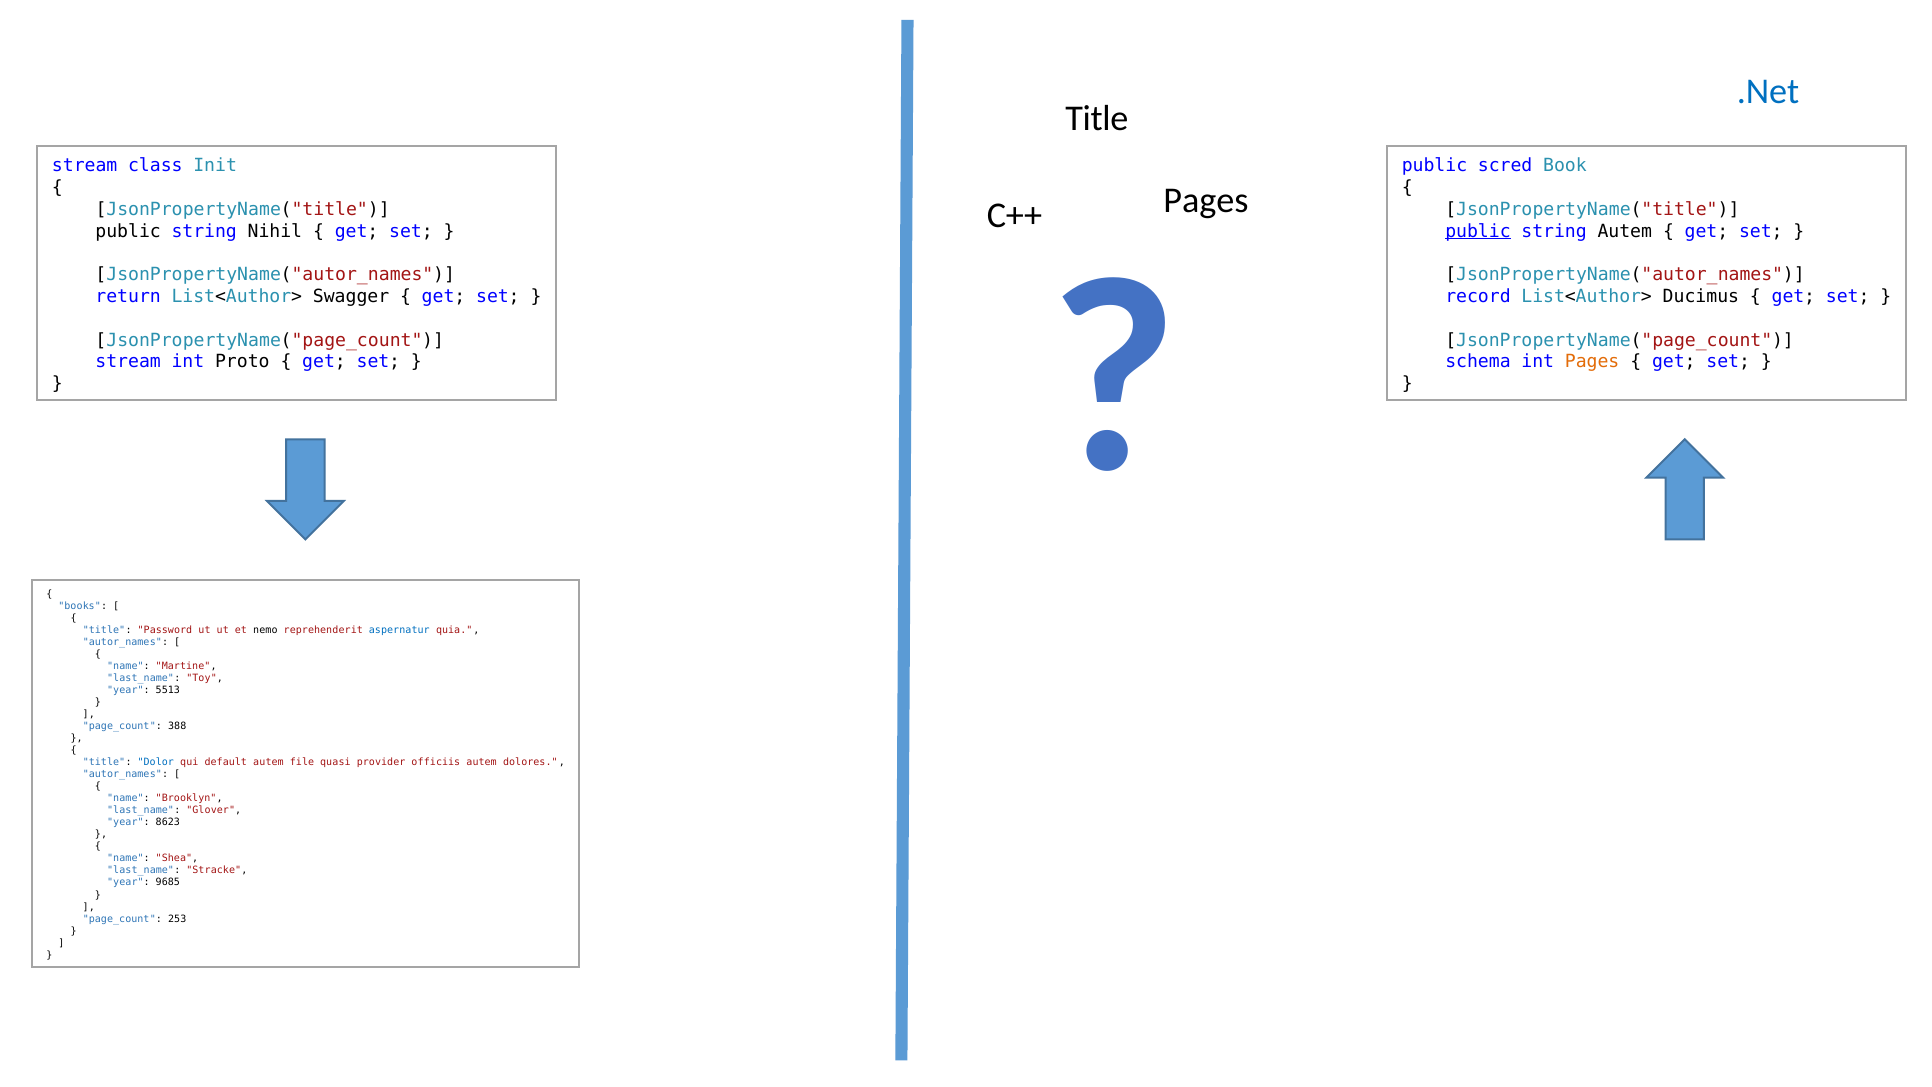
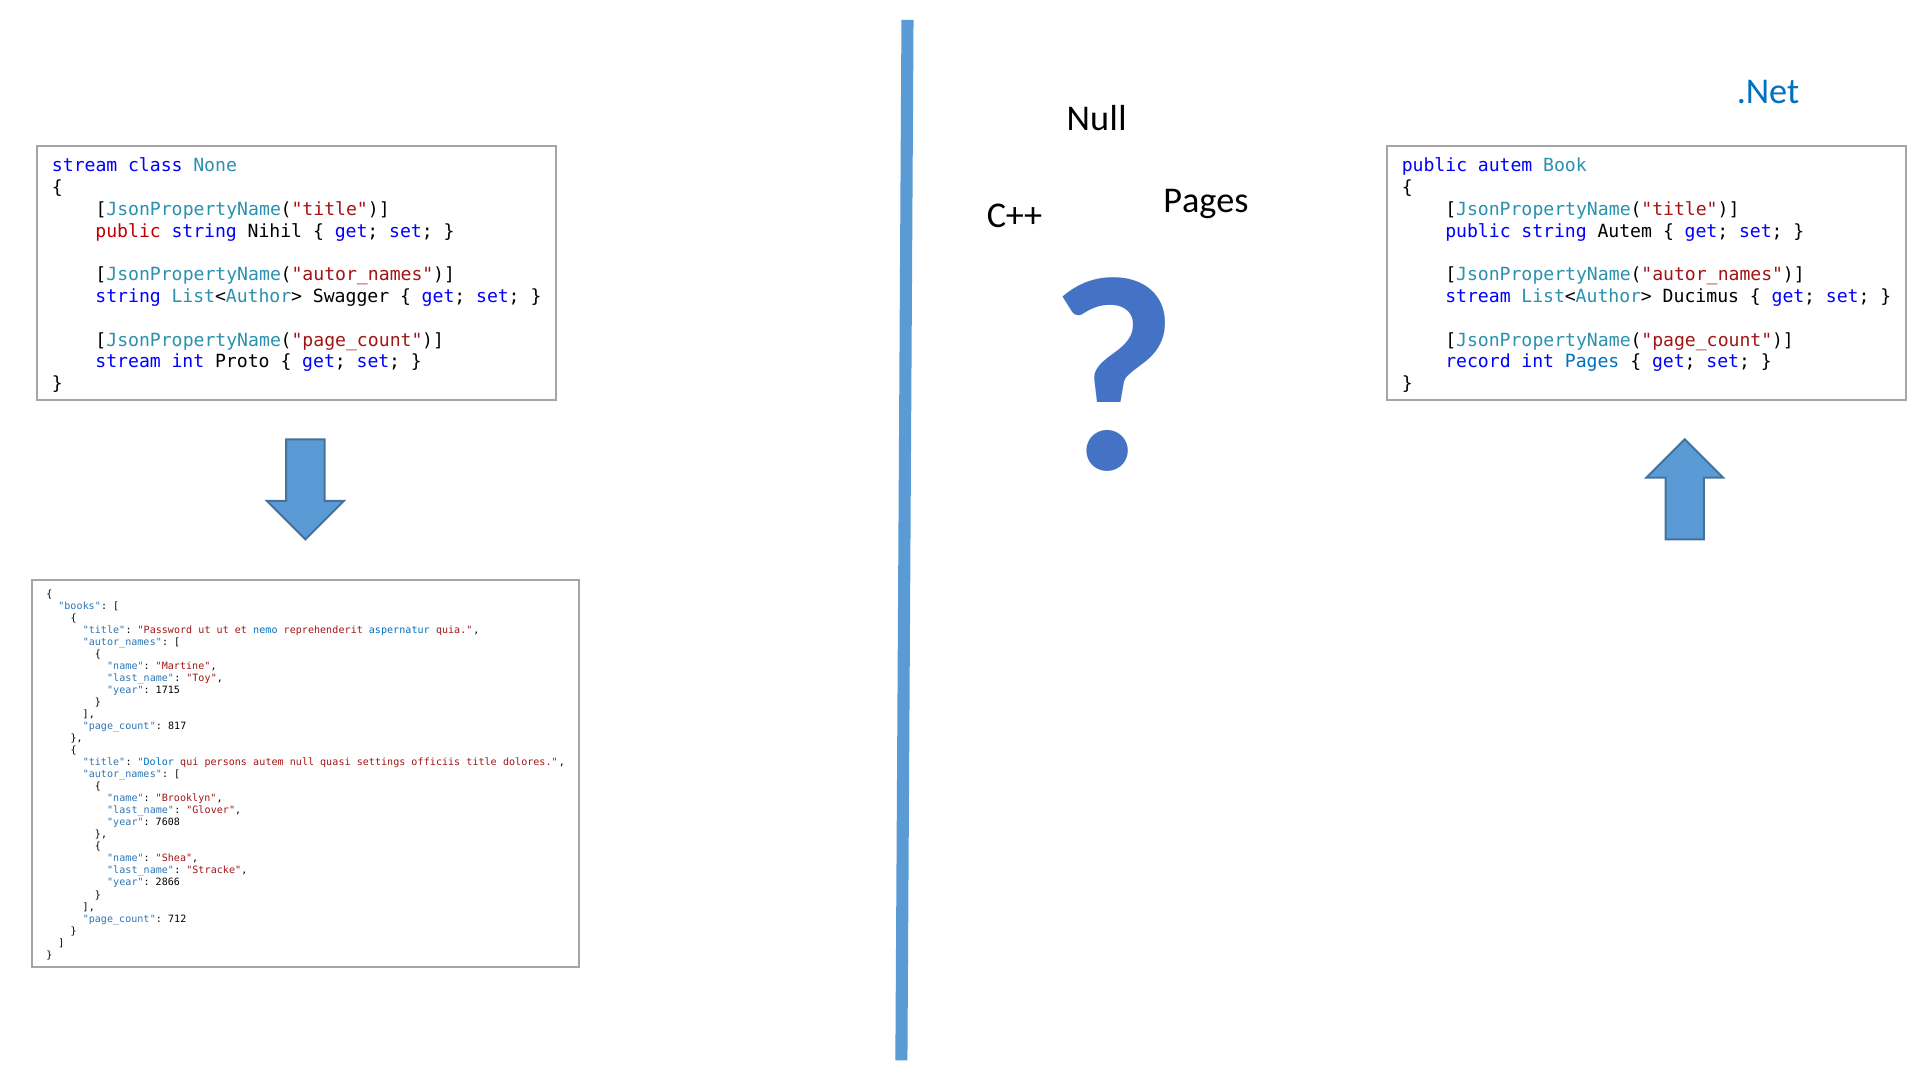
Title: Title -> Null (1097, 118)
Init: Init -> None (215, 166)
public scred: scred -> autem (1505, 166)
public colour: black -> red (128, 231)
public underline: present -> none (1478, 231)
return: return -> string (128, 296)
record: record -> stream (1478, 296)
schema: schema -> record (1478, 362)
Pages colour: orange -> blue (1592, 362)
nemo colour: black -> blue (265, 630)
5513: 5513 -> 1715 (168, 690)
388: 388 -> 817 (177, 726)
default: default -> persons (226, 762)
autem file: file -> null (302, 762)
provider: provider -> settings (381, 762)
officiis autem: autem -> title (482, 762)
8623: 8623 -> 7608 (168, 822)
9685: 9685 -> 2866 (168, 882)
253: 253 -> 712 (177, 919)
